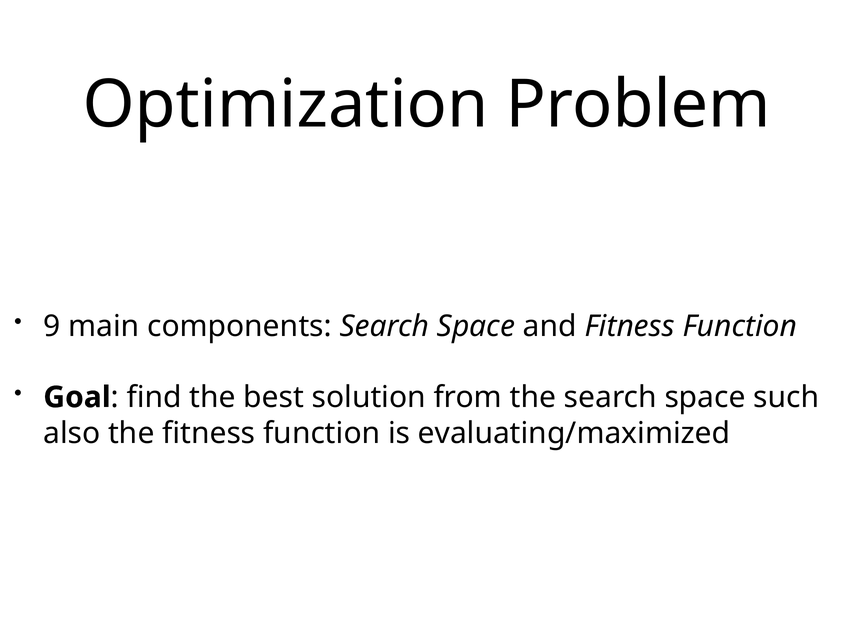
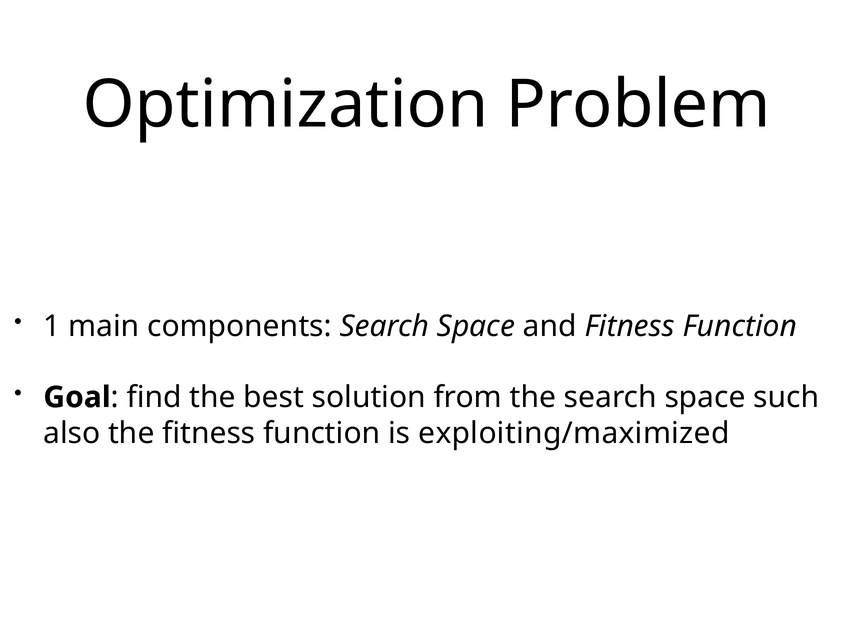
9: 9 -> 1 (52, 326)
evaluating/maximized: evaluating/maximized -> exploiting/maximized (574, 433)
